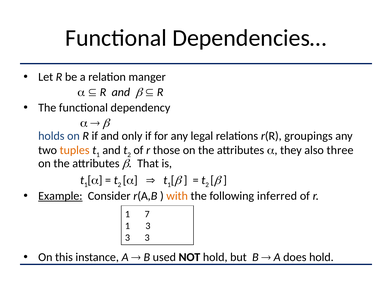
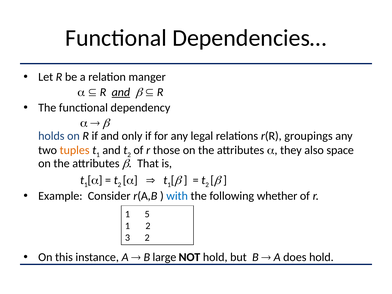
and underline: none -> present (121, 92)
three: three -> space (340, 150)
Example underline: present -> none (60, 196)
with colour: orange -> blue (177, 196)
inferred: inferred -> whether (277, 196)
7: 7 -> 5 (147, 214)
1 3: 3 -> 2 (148, 226)
3: 3 -> 2 (147, 238)
used: used -> large (164, 257)
